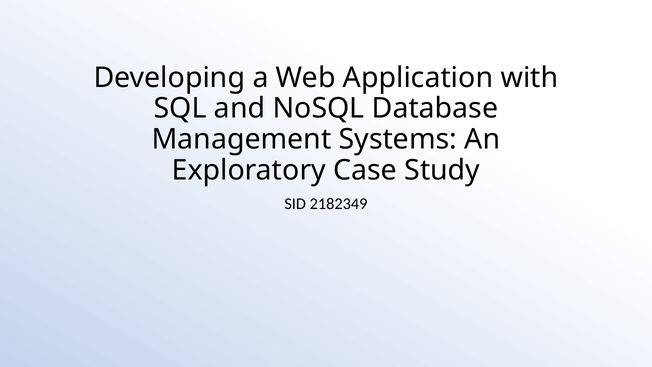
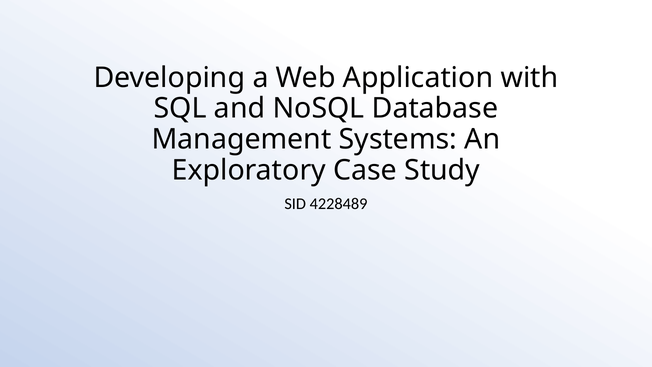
2182349: 2182349 -> 4228489 (339, 204)
